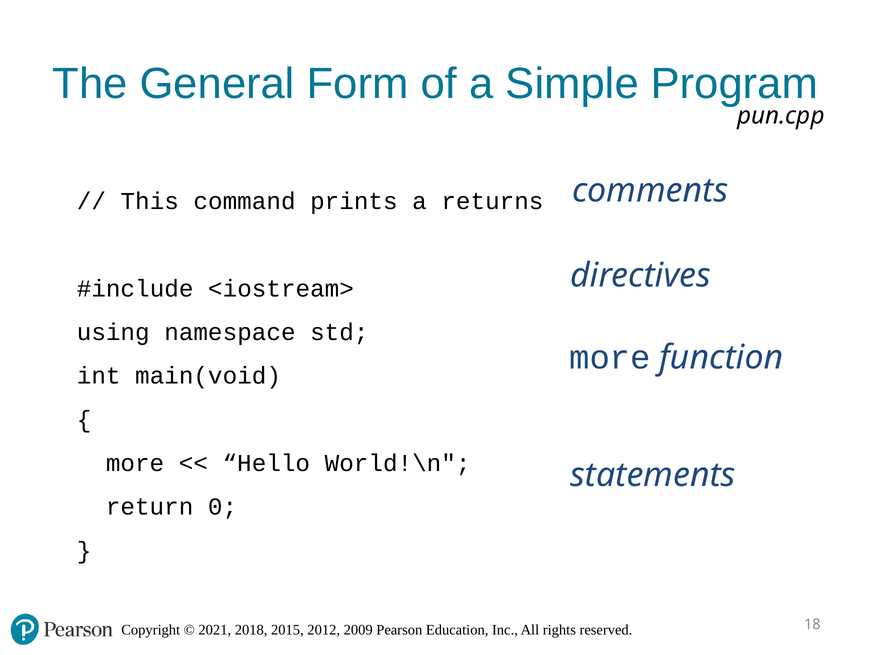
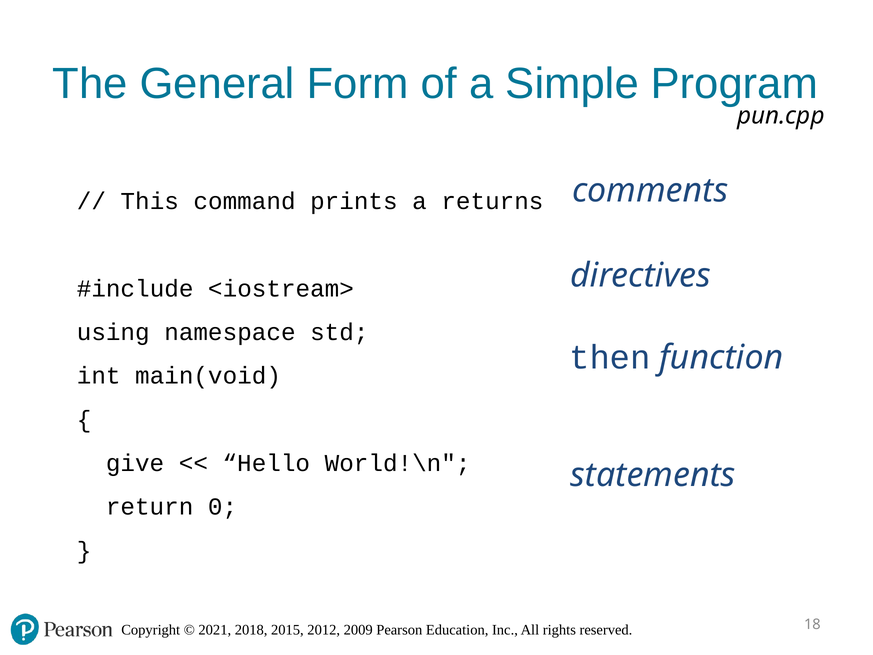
more: more -> then (610, 357)
more: more -> give (135, 463)
